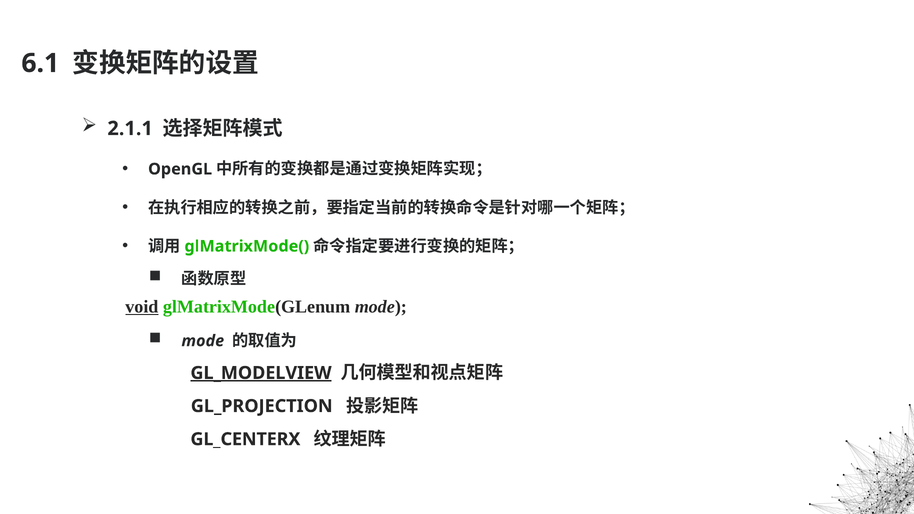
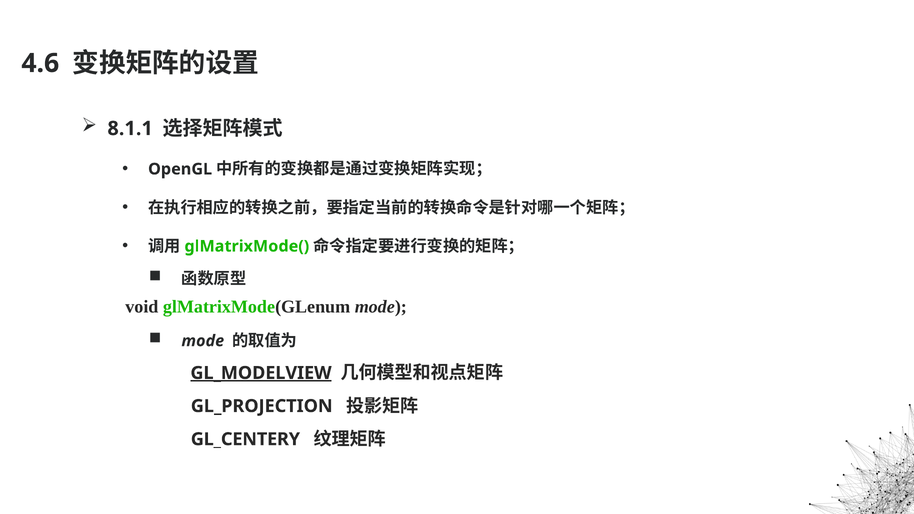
6.1: 6.1 -> 4.6 (40, 63)
2.1.1: 2.1.1 -> 8.1.1 (130, 129)
void underline: present -> none (142, 307)
GL_CENTERX: GL_CENTERX -> GL_CENTERY (245, 439)
